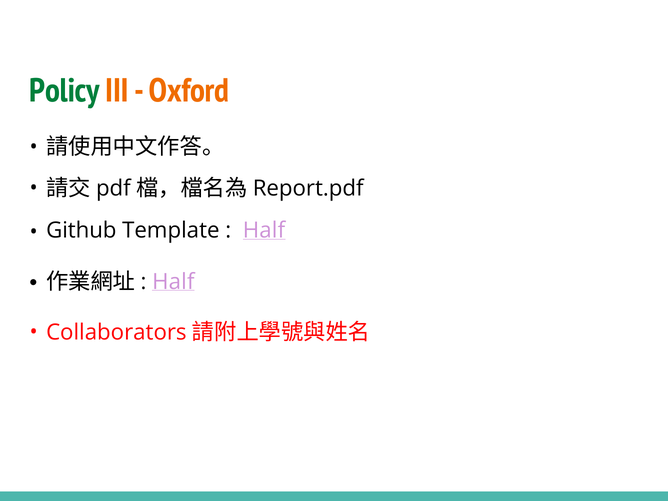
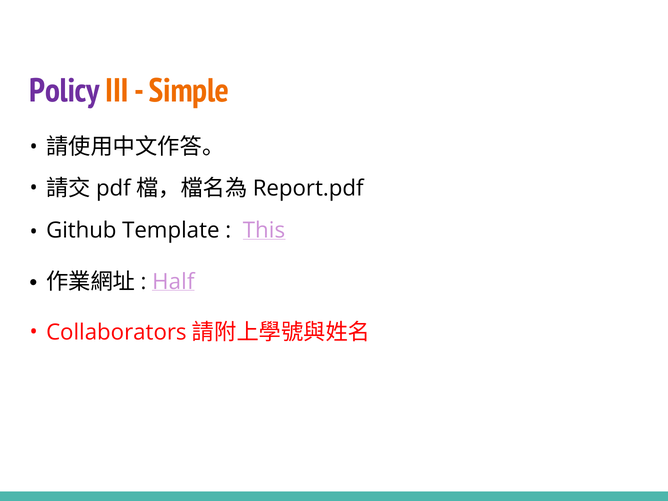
Policy colour: green -> purple (65, 91)
Oxford: Oxford -> Simple (189, 91)
Half: Half -> This (264, 230)
